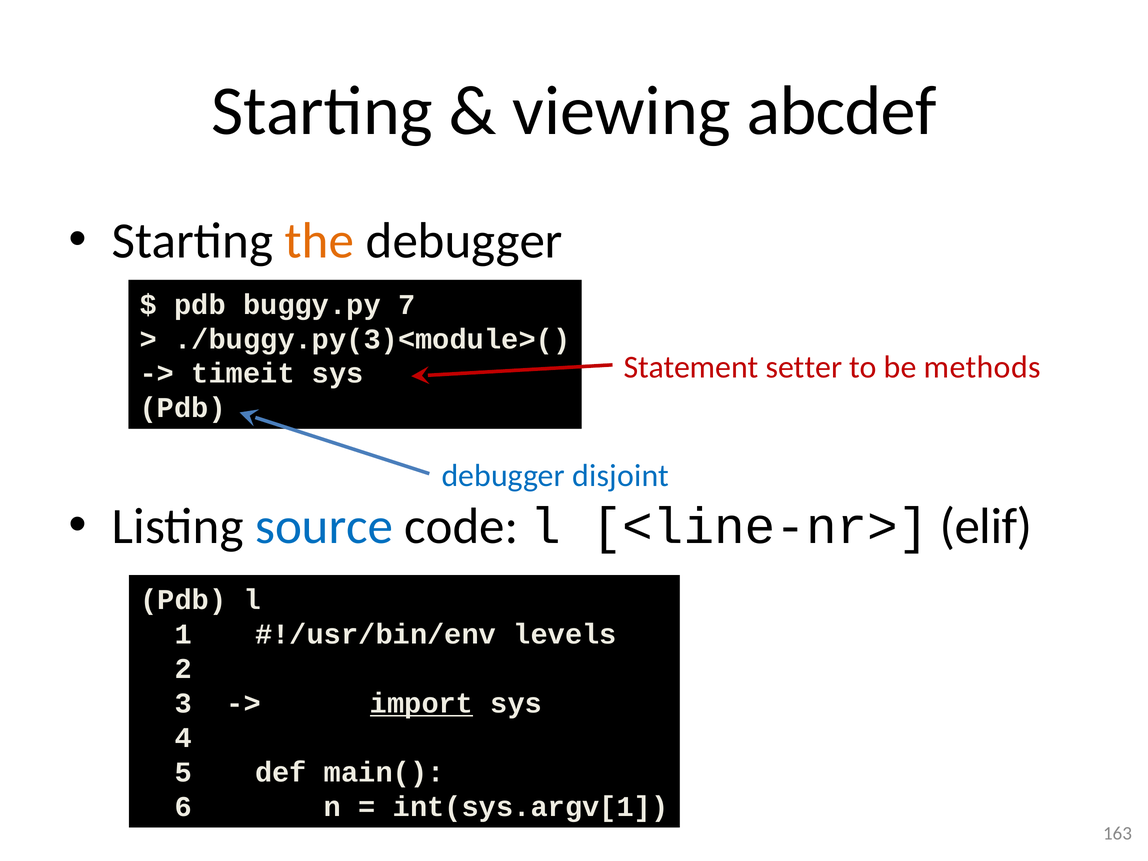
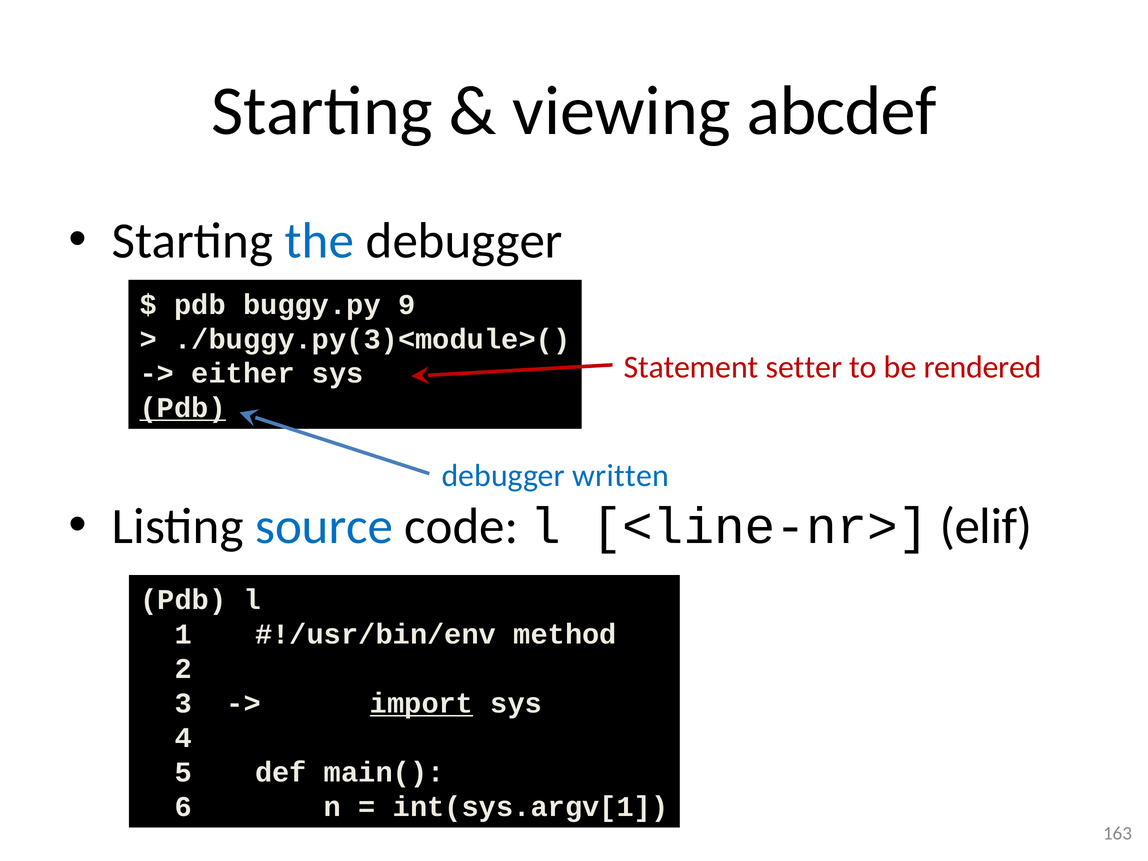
the colour: orange -> blue (319, 241)
7: 7 -> 9 (407, 305)
methods: methods -> rendered (983, 367)
timeit: timeit -> either (243, 374)
Pdb underline: none -> present (183, 408)
disjoint: disjoint -> written (621, 476)
levels: levels -> method (565, 634)
